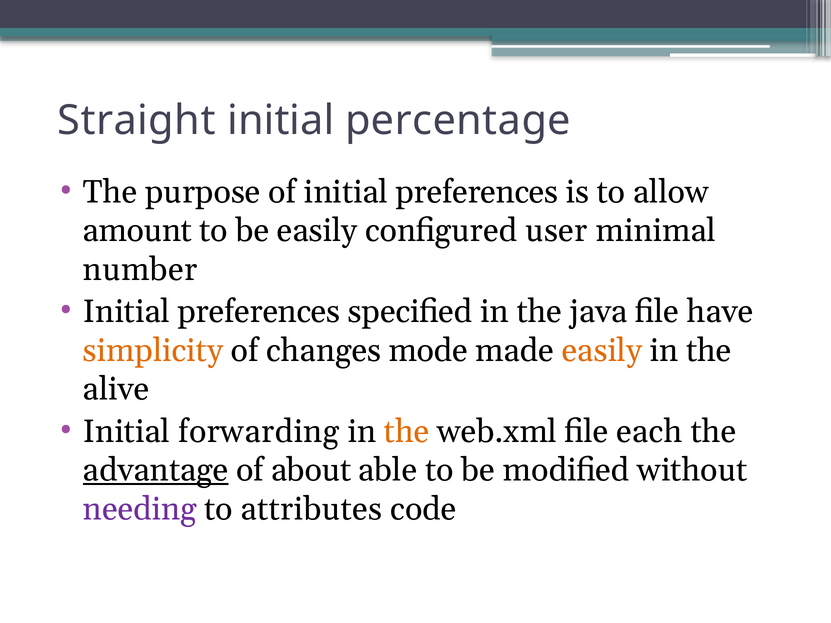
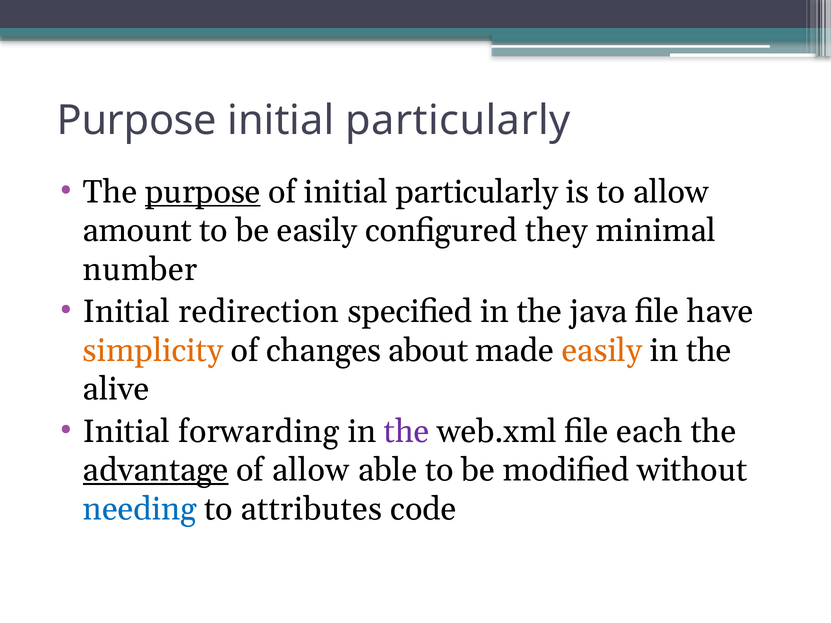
Straight: Straight -> Purpose (137, 121)
percentage: percentage -> particularly (458, 121)
purpose underline: none -> present (203, 192)
of initial preferences: preferences -> particularly (477, 192)
user: user -> they (556, 231)
preferences: preferences -> redirection (259, 312)
mode: mode -> about (428, 351)
the colour: orange -> purple (407, 432)
of about: about -> allow (311, 470)
needing colour: purple -> blue (140, 509)
